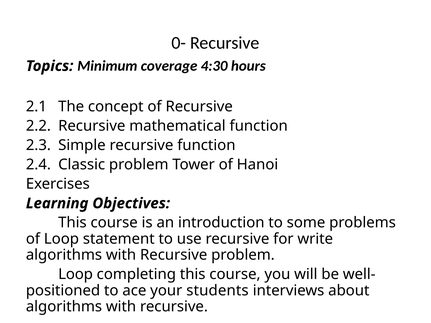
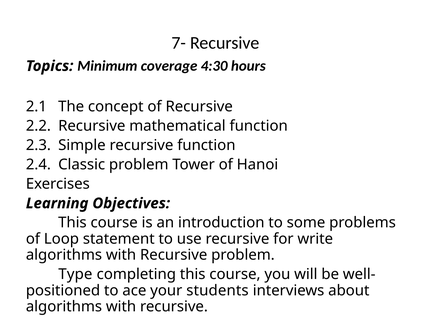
0-: 0- -> 7- (179, 43)
Loop: Loop -> Type (75, 275)
